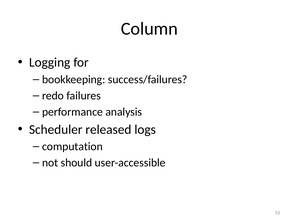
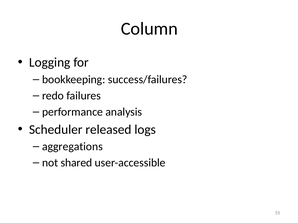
computation: computation -> aggregations (72, 147)
should: should -> shared (76, 163)
